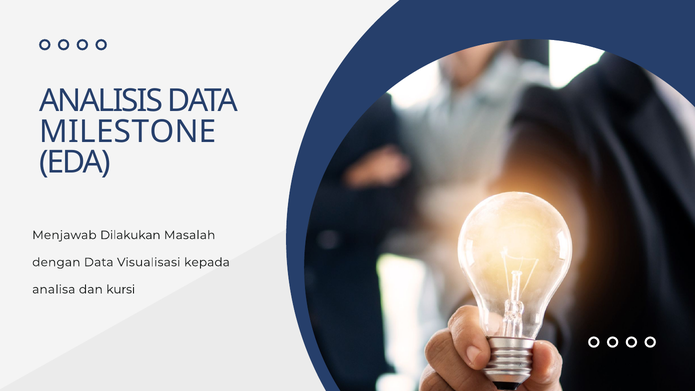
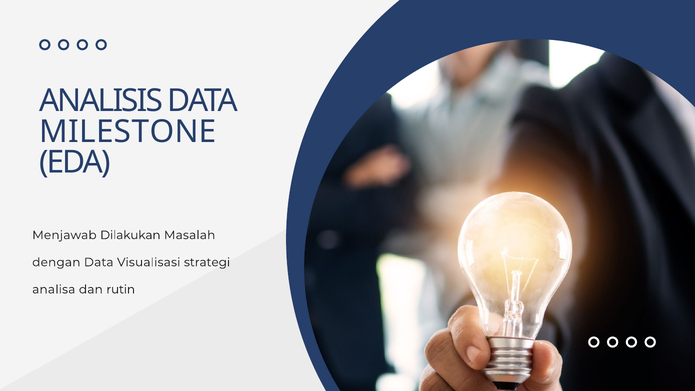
kepada: kepada -> strategi (207, 262)
kursi: kursi -> rutin (121, 289)
